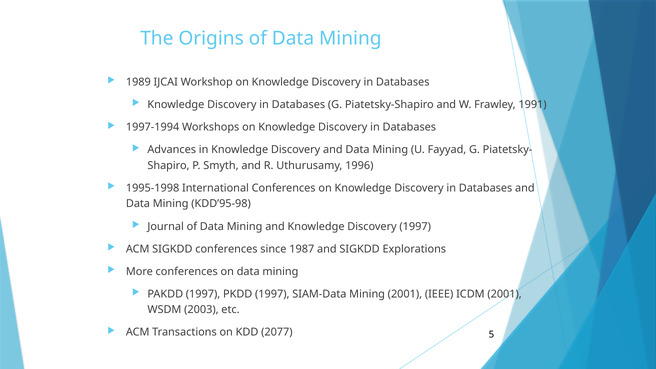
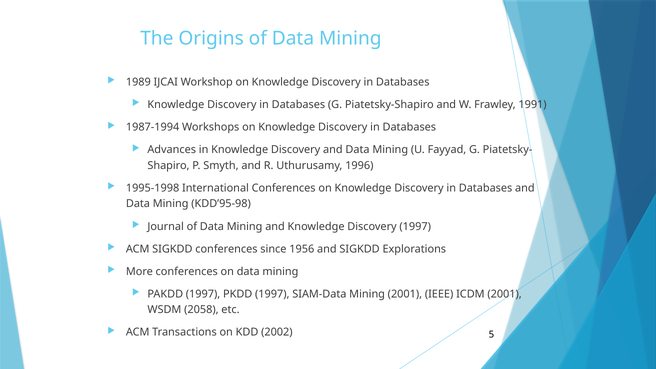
1997-1994: 1997-1994 -> 1987-1994 (153, 127)
1987: 1987 -> 1956 (302, 249)
2003: 2003 -> 2058 (201, 310)
2077: 2077 -> 2002 (277, 332)
